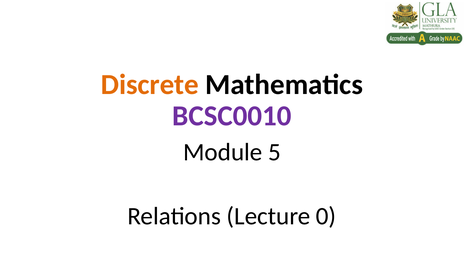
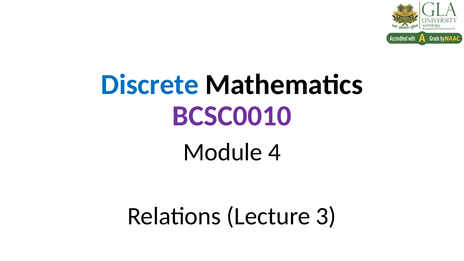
Discrete colour: orange -> blue (150, 85)
5: 5 -> 4 (274, 152)
0: 0 -> 3 (326, 216)
